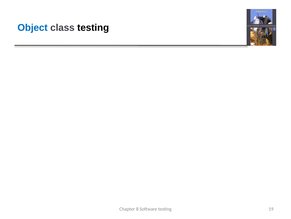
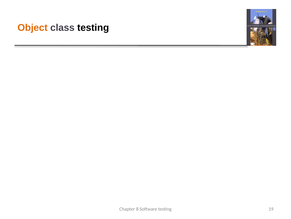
Object colour: blue -> orange (33, 28)
